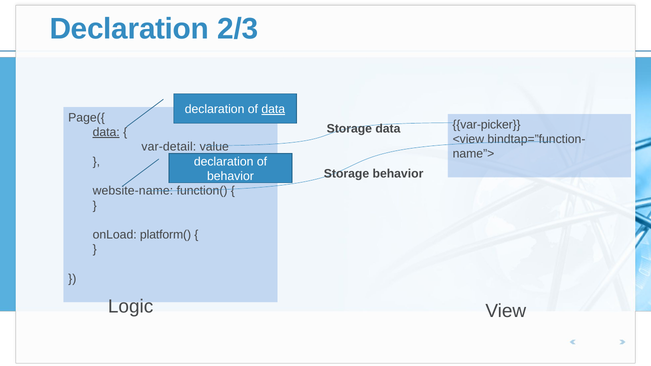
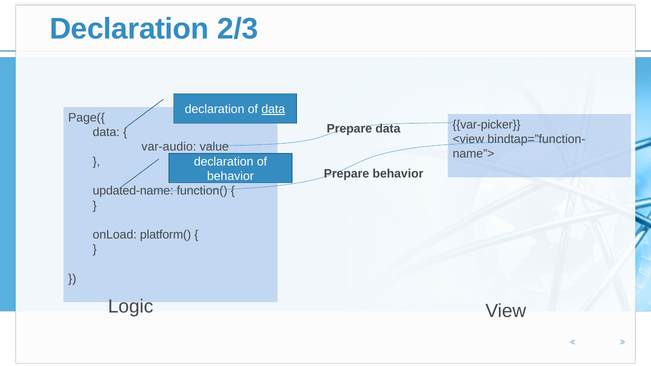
Storage: Storage -> Prepare (349, 129)
data underline: present -> none (106, 132)
var-detail: var-detail -> var-audio (169, 147)
Storage: Storage -> Prepare (347, 174)
website-name: website-name -> updated-name (133, 191)
